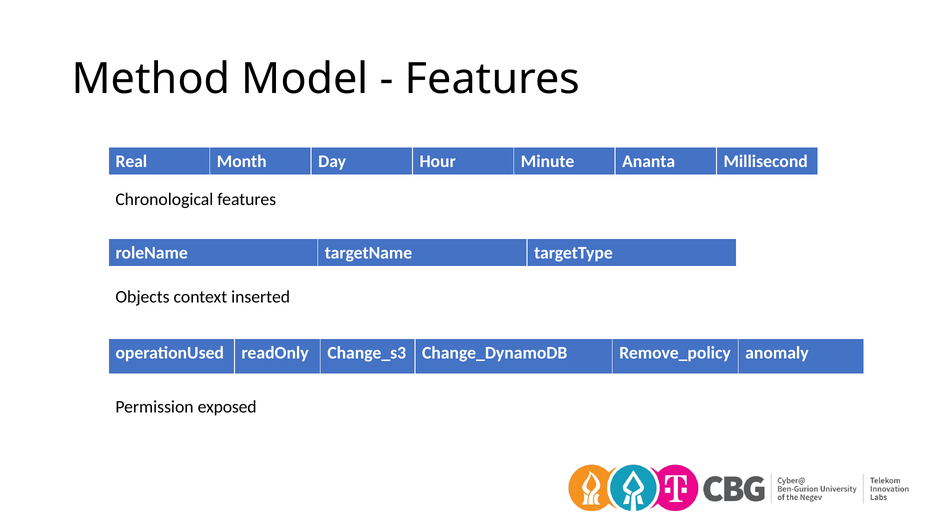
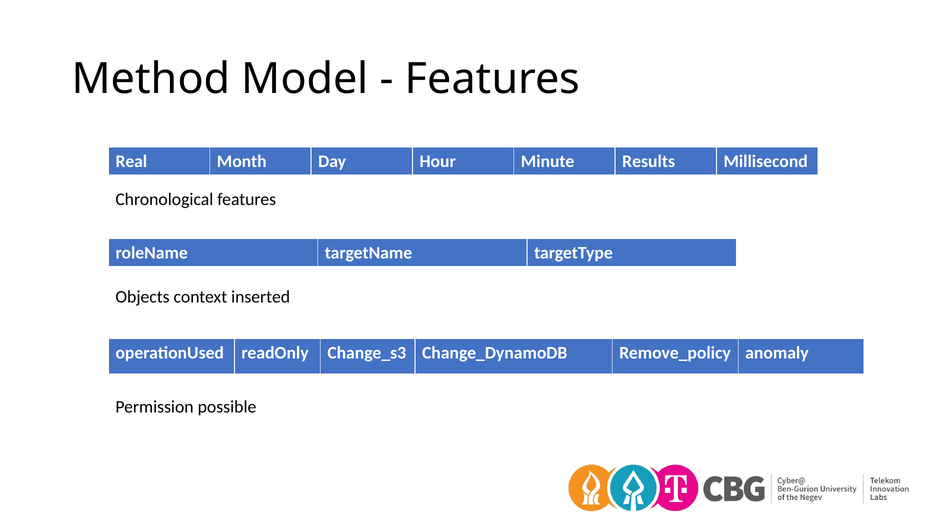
Ananta: Ananta -> Results (649, 161)
exposed: exposed -> possible (227, 407)
